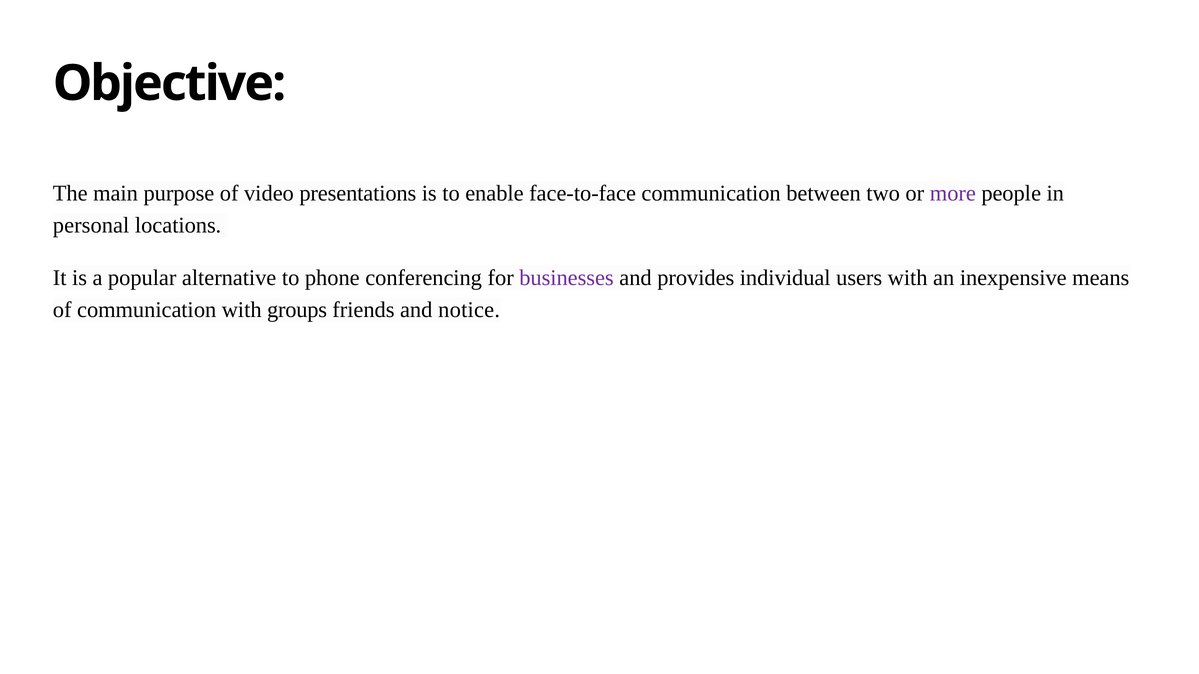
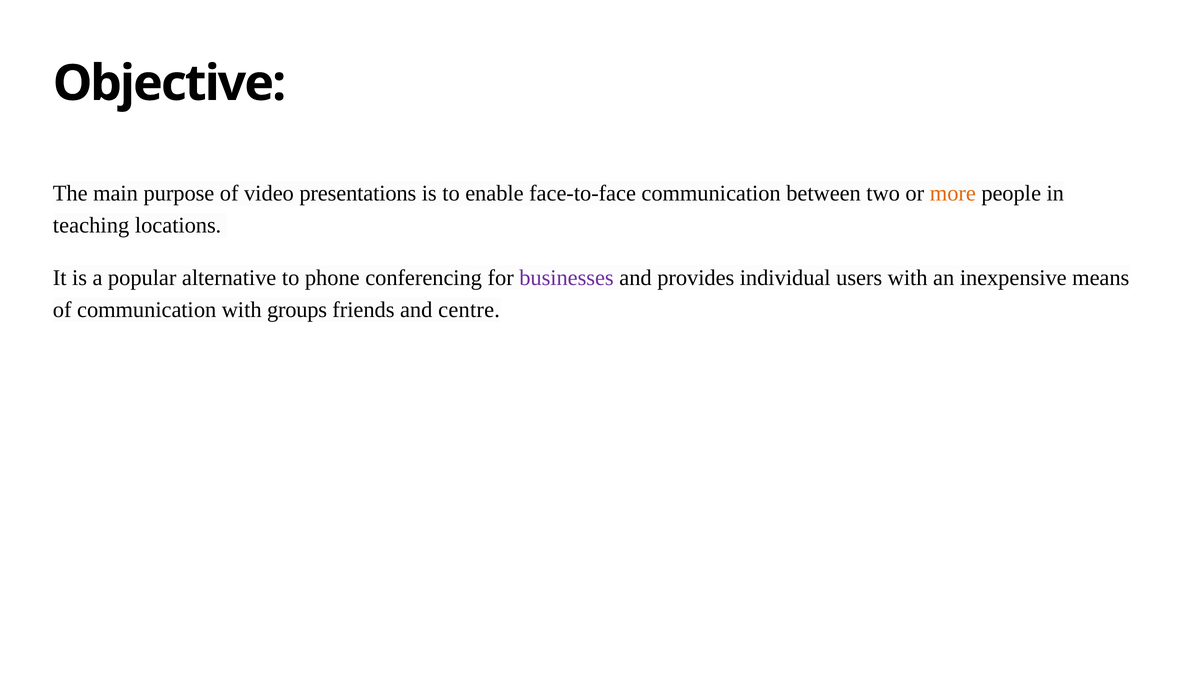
more colour: purple -> orange (953, 194)
personal: personal -> teaching (91, 226)
notice: notice -> centre (469, 310)
